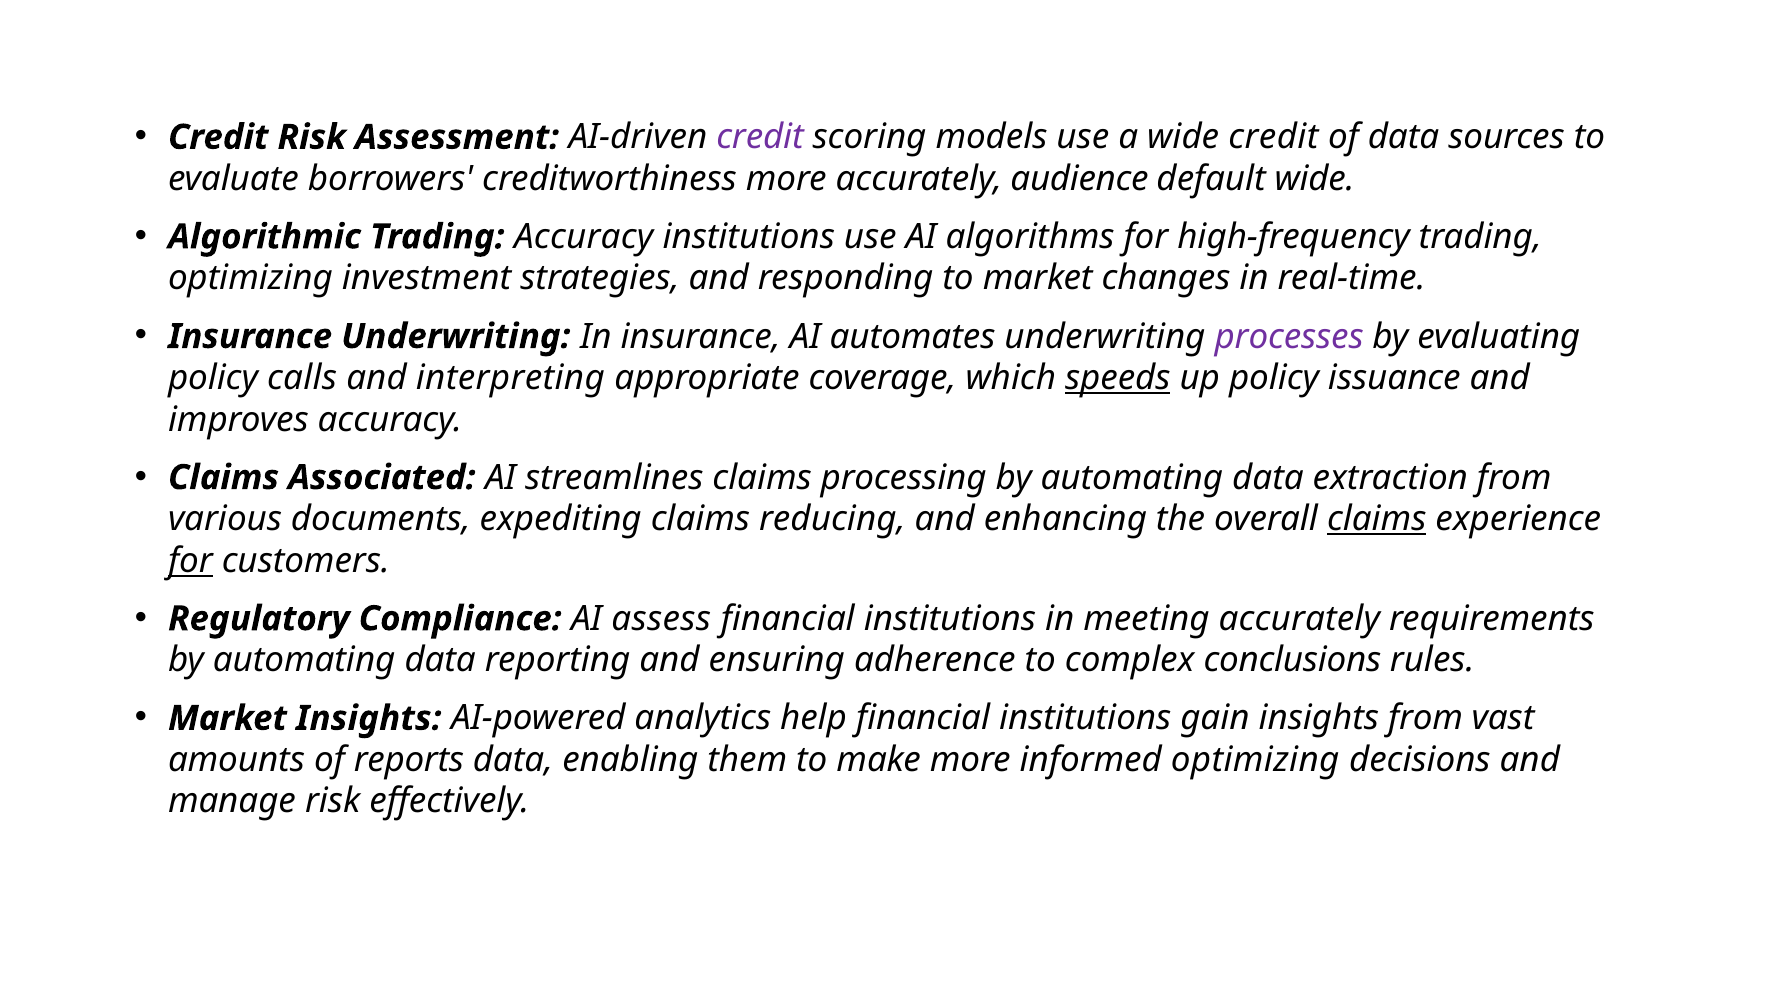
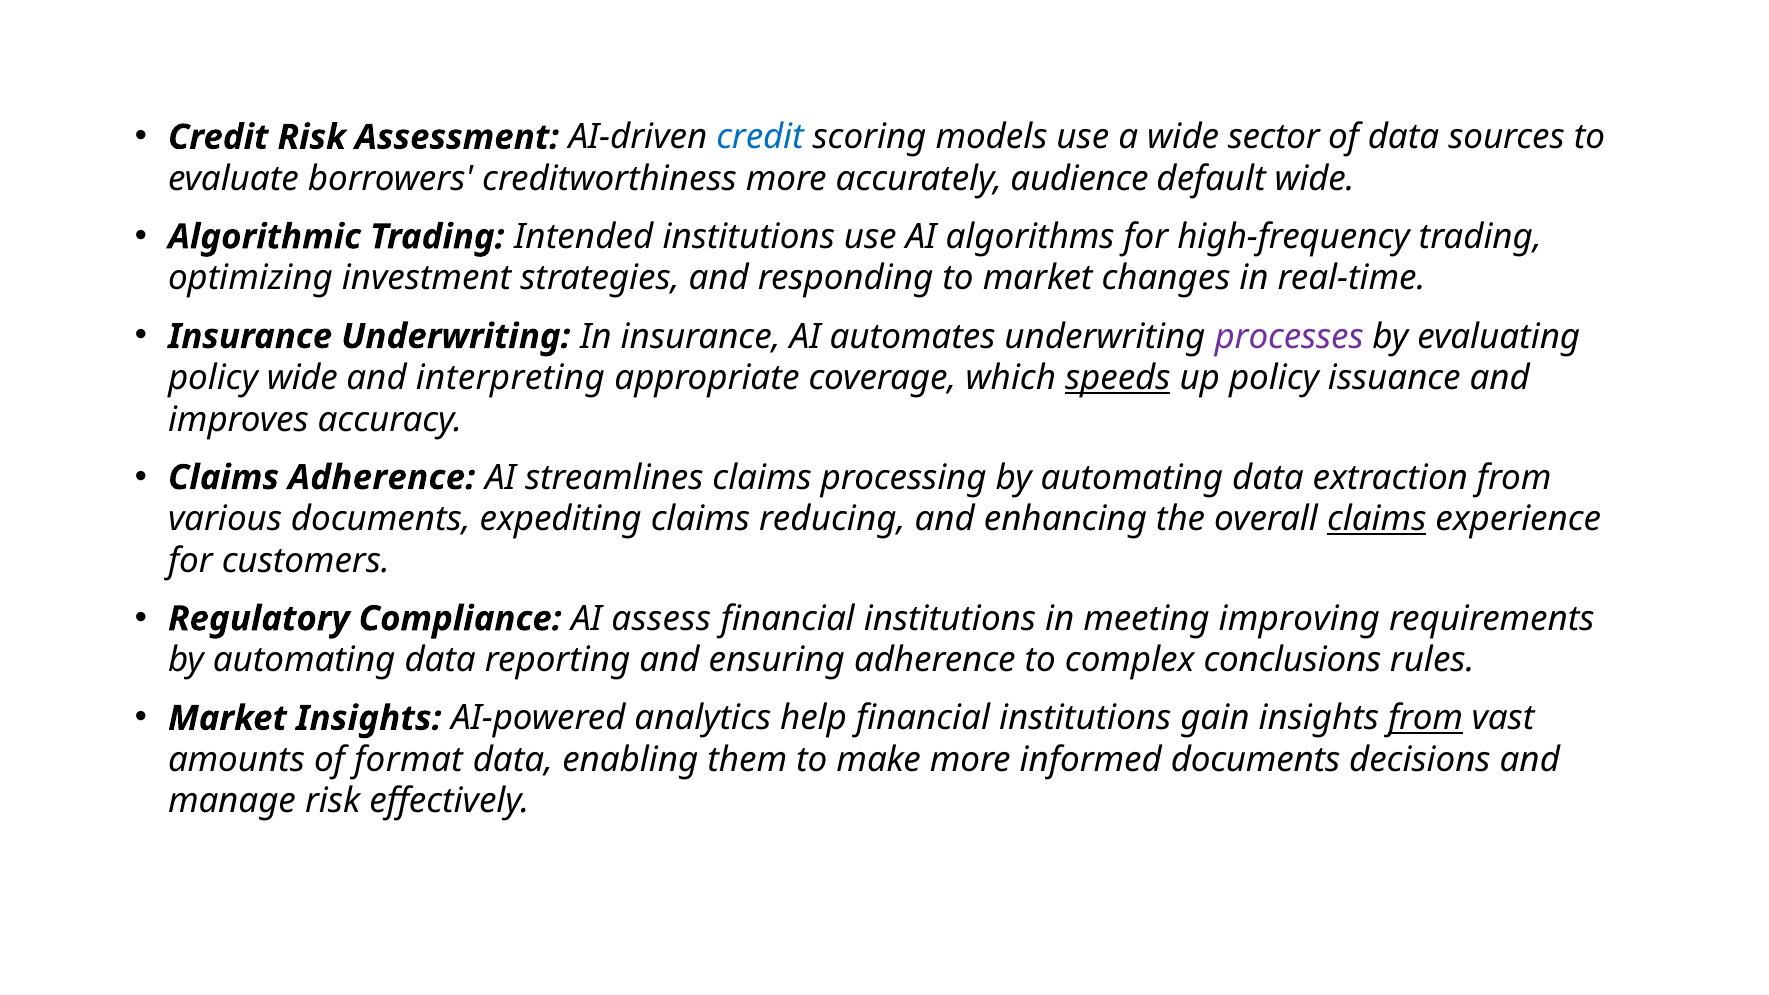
credit colour: purple -> blue (760, 137)
wide credit: credit -> sector (1274, 137)
Trading Accuracy: Accuracy -> Intended (584, 237)
policy calls: calls -> wide (302, 378)
Claims Associated: Associated -> Adherence (382, 478)
for underline: present -> none (190, 561)
meeting accurately: accurately -> improving (1299, 619)
from underline: none -> present (1426, 718)
reports: reports -> format (409, 760)
informed optimizing: optimizing -> documents (1255, 760)
